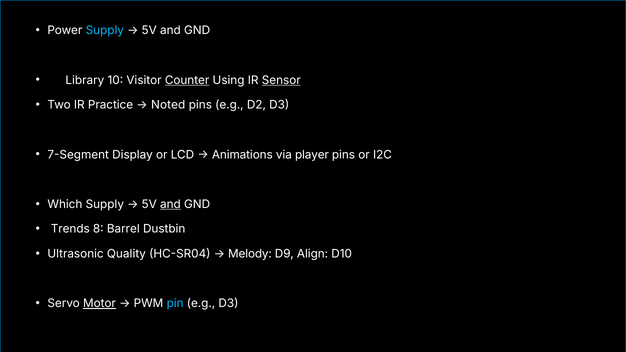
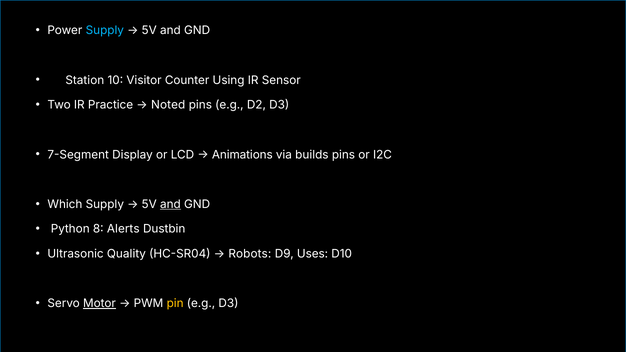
Library: Library -> Station (85, 80)
Counter underline: present -> none (187, 80)
Sensor underline: present -> none (281, 80)
player: player -> builds (312, 155)
Trends: Trends -> Python (70, 229)
Barrel: Barrel -> Alerts (123, 229)
Melody: Melody -> Robots (250, 254)
Align: Align -> Uses (313, 254)
pin colour: light blue -> yellow (175, 304)
